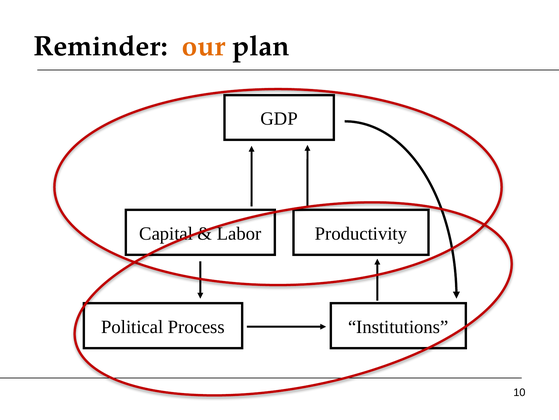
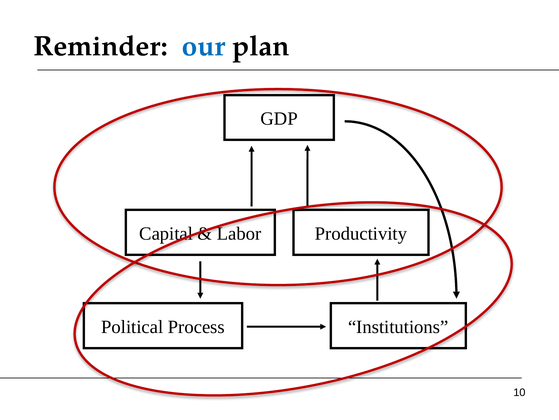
our colour: orange -> blue (204, 46)
